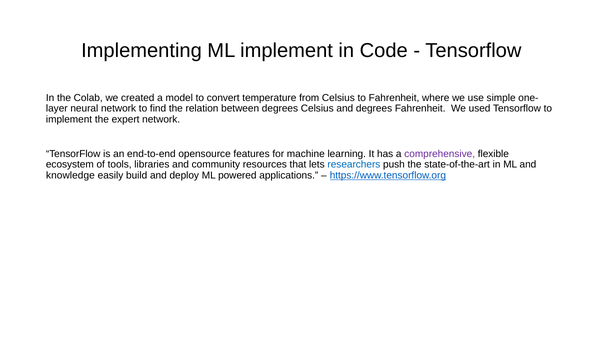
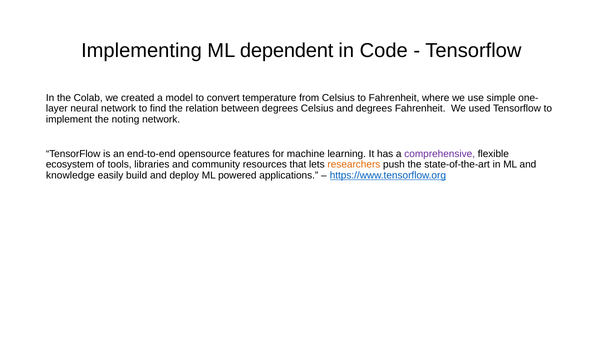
ML implement: implement -> dependent (287, 51)
expert: expert -> noting (126, 120)
researchers colour: blue -> orange (354, 165)
